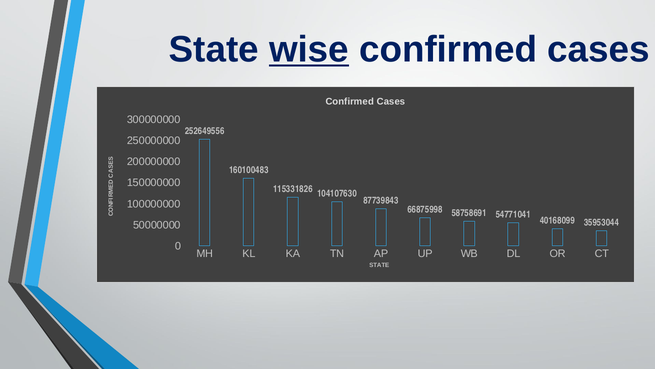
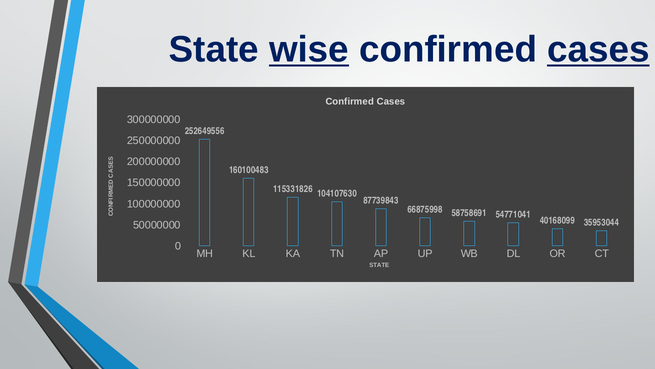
cases underline: none -> present (598, 50)
